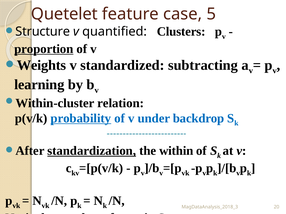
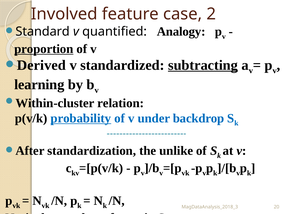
Quetelet: Quetelet -> Involved (64, 14)
5: 5 -> 2 (211, 14)
Structure: Structure -> Standard (43, 32)
Clusters: Clusters -> Analogy (181, 32)
Weights: Weights -> Derived (41, 65)
subtracting underline: none -> present (203, 65)
standardization underline: present -> none (92, 151)
within: within -> unlike (176, 151)
